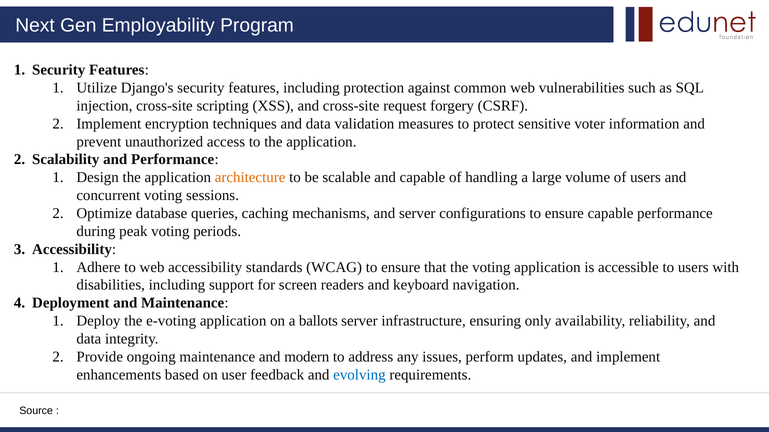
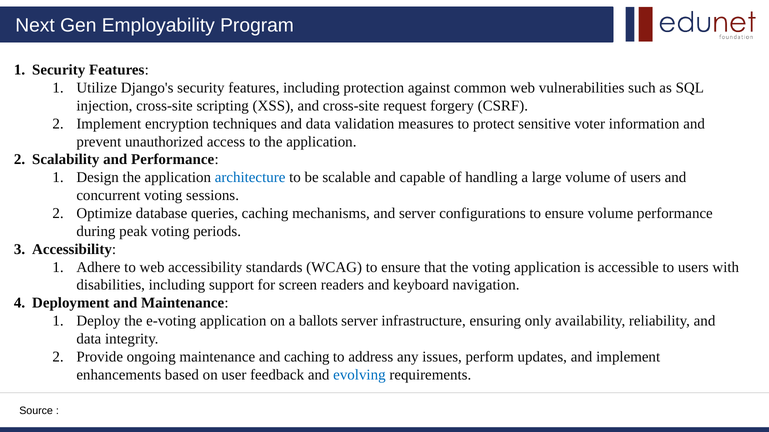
architecture colour: orange -> blue (250, 178)
ensure capable: capable -> volume (610, 214)
and modern: modern -> caching (307, 357)
